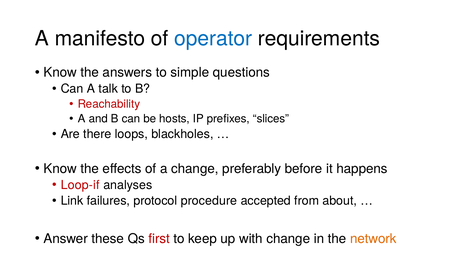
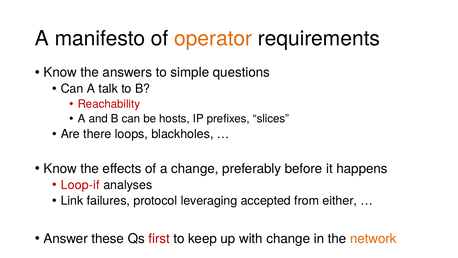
operator colour: blue -> orange (213, 38)
procedure: procedure -> leveraging (209, 201)
about: about -> either (340, 201)
